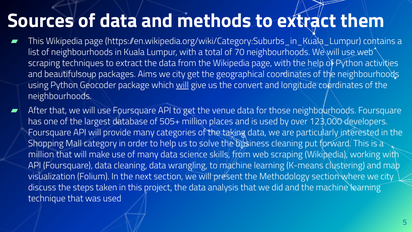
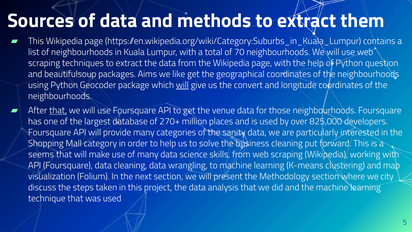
activities: activities -> question (382, 63)
city: city -> like (179, 74)
that underline: none -> present (58, 110)
505+: 505+ -> 270+ (170, 121)
123,000: 123,000 -> 825,000 (326, 121)
taking: taking -> sanity (234, 132)
million: million -> seems (41, 154)
